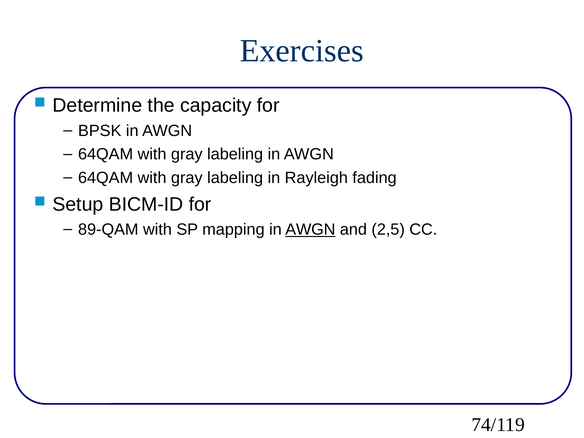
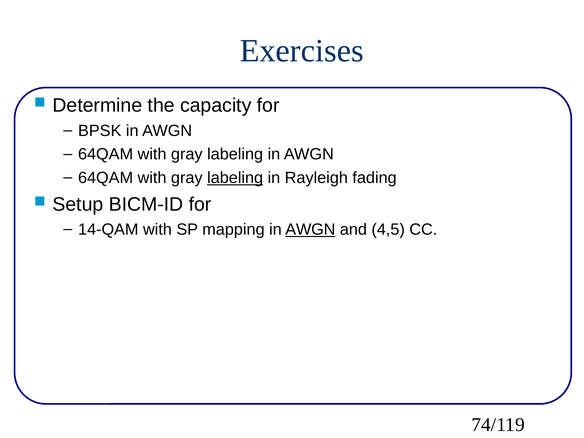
labeling underline: none -> present (235, 178)
89-QAM: 89-QAM -> 14-QAM (108, 230)
2,5: 2,5 -> 4,5 (388, 230)
